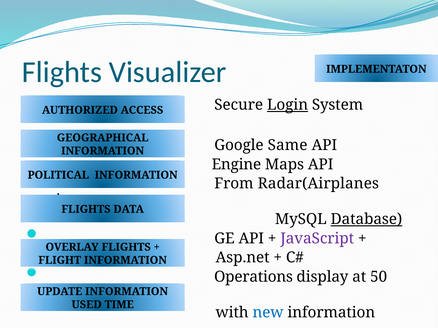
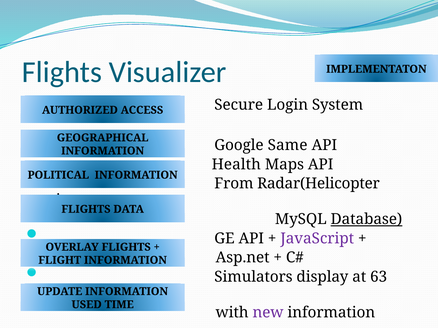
Login underline: present -> none (288, 105)
Engine: Engine -> Health (236, 165)
Radar(Airplanes: Radar(Airplanes -> Radar(Helicopter (318, 184)
Operations: Operations -> Simulators (253, 277)
50: 50 -> 63 (379, 277)
new colour: blue -> purple (268, 313)
